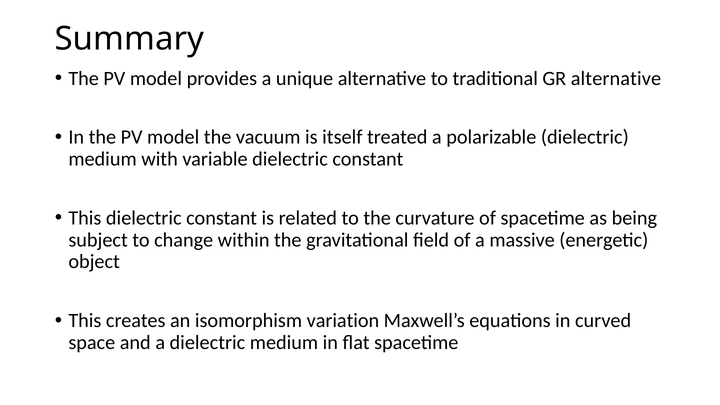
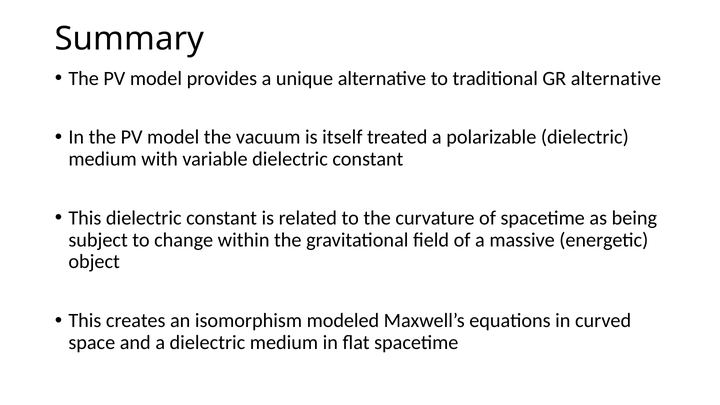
variation: variation -> modeled (343, 321)
